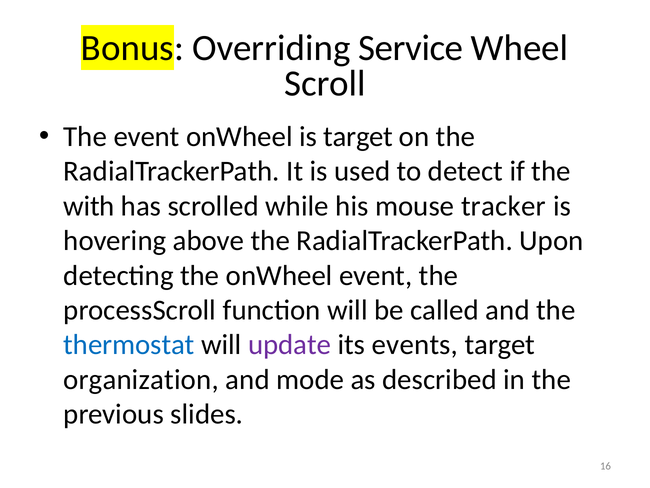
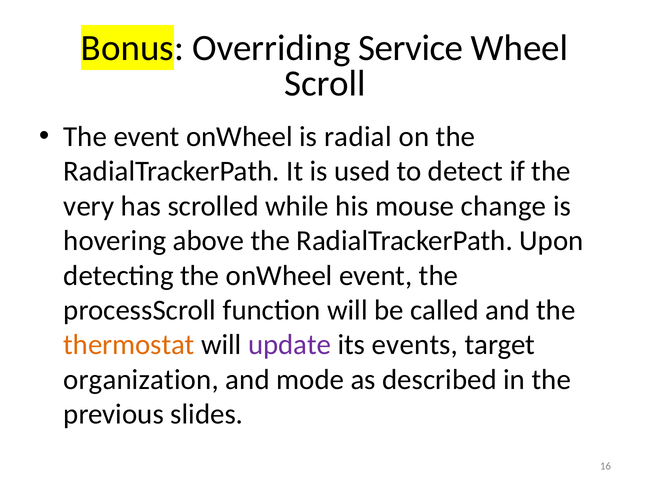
is target: target -> radial (358, 136)
with: with -> very (89, 206)
tracker: tracker -> change (504, 206)
thermostat colour: blue -> orange (129, 345)
